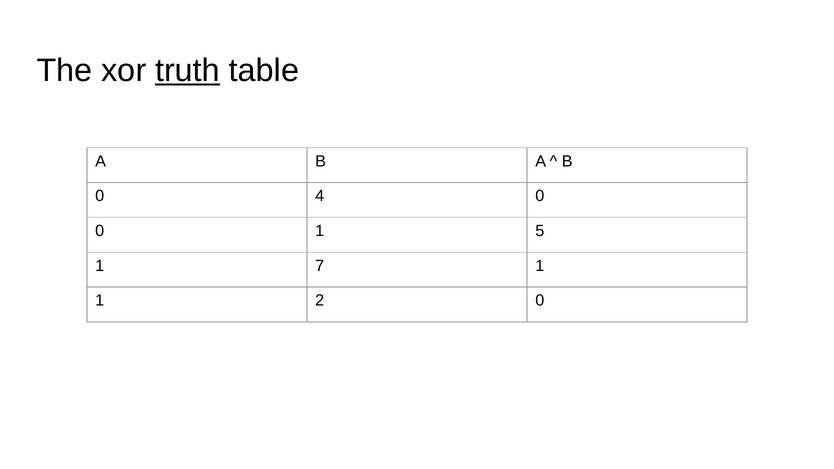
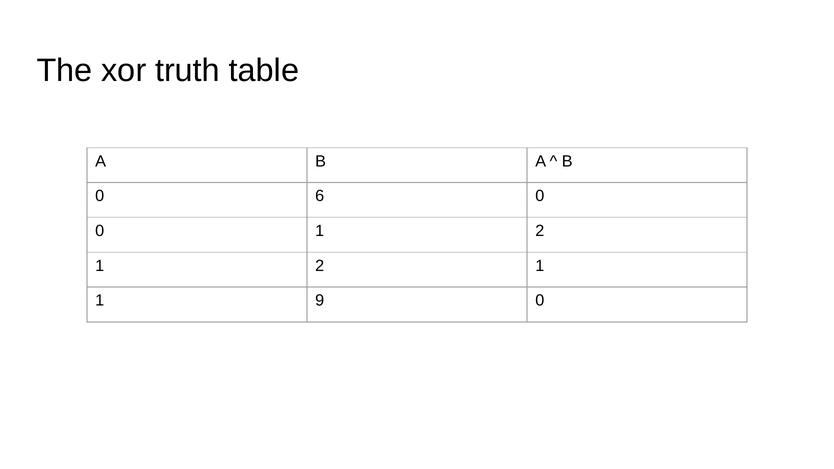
truth underline: present -> none (188, 71)
4: 4 -> 6 (320, 196)
0 1 5: 5 -> 2 (540, 231)
7: 7 -> 2 (320, 266)
2: 2 -> 9 (320, 301)
